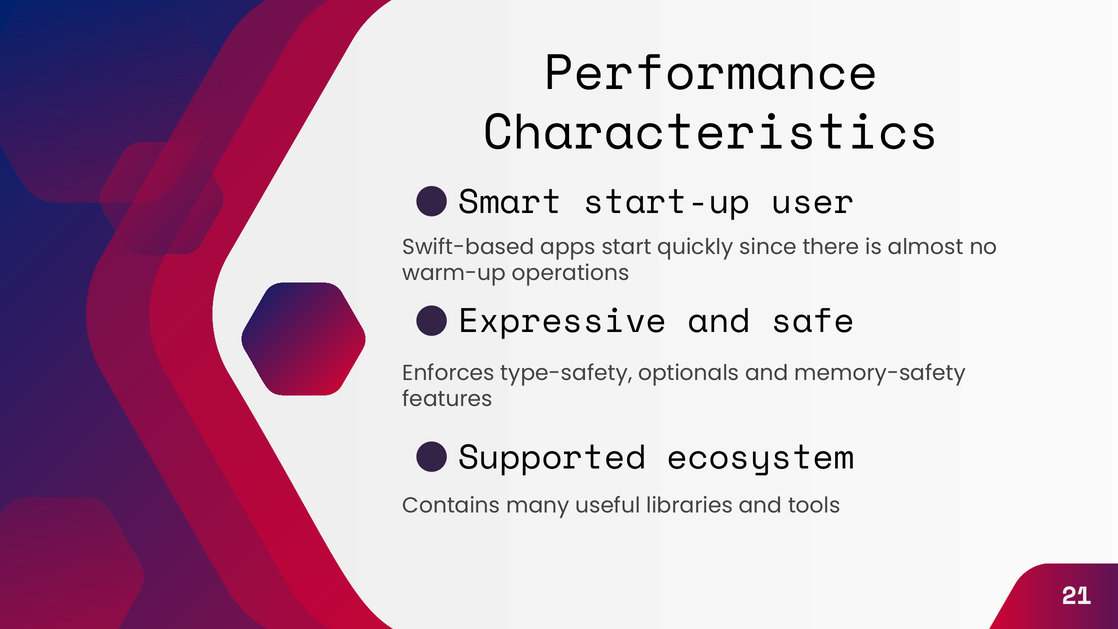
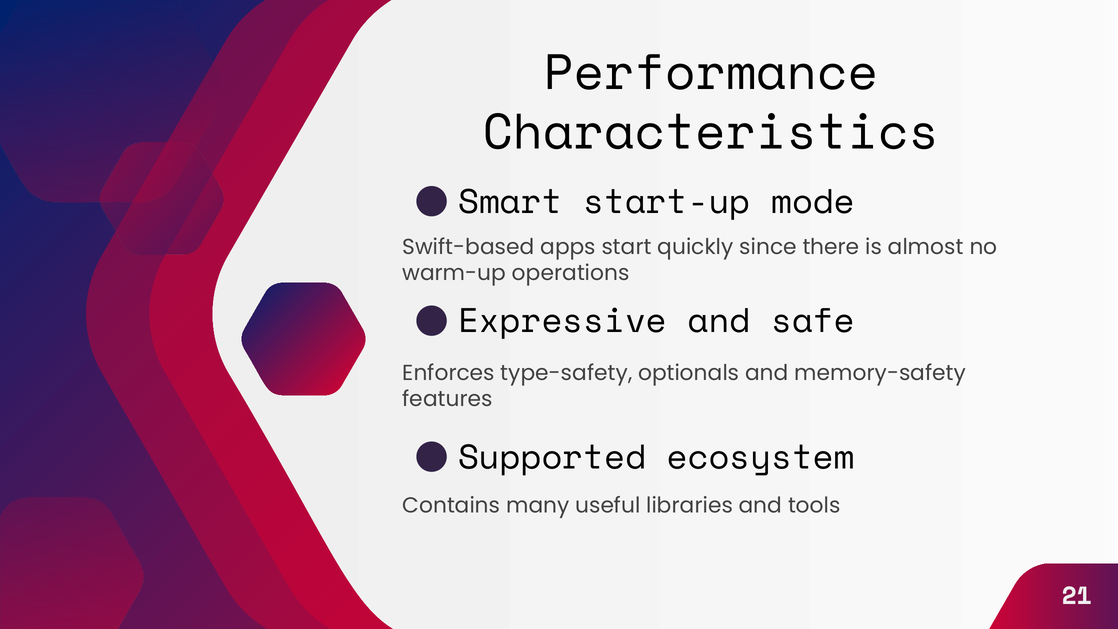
user: user -> mode (813, 202)
